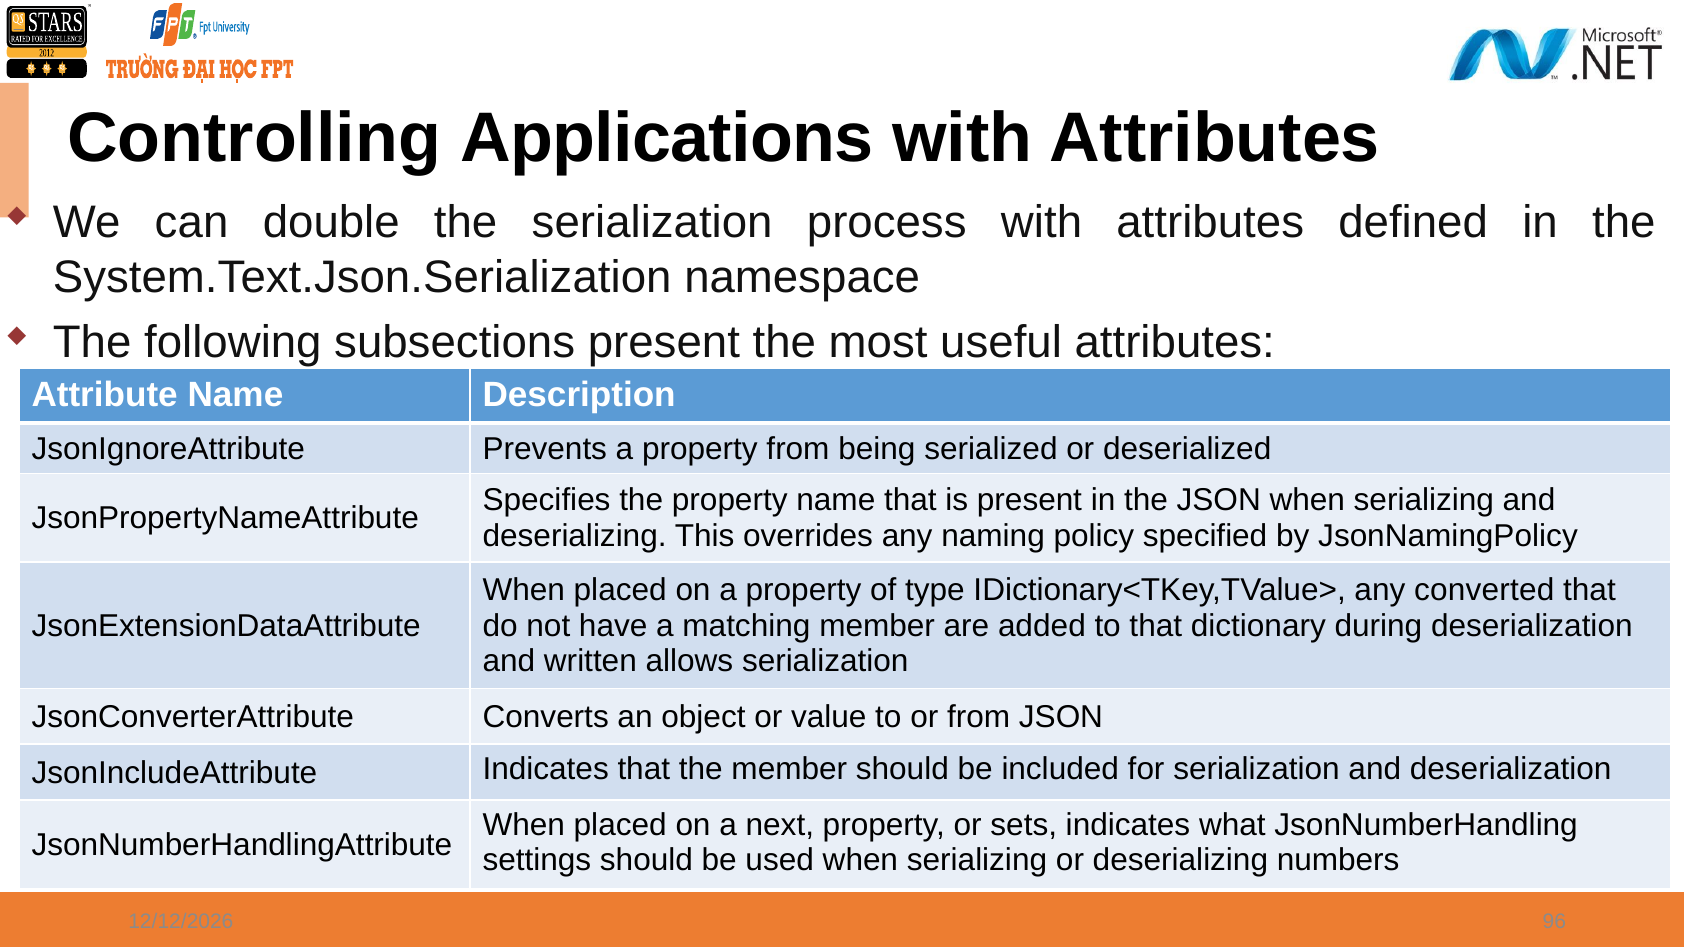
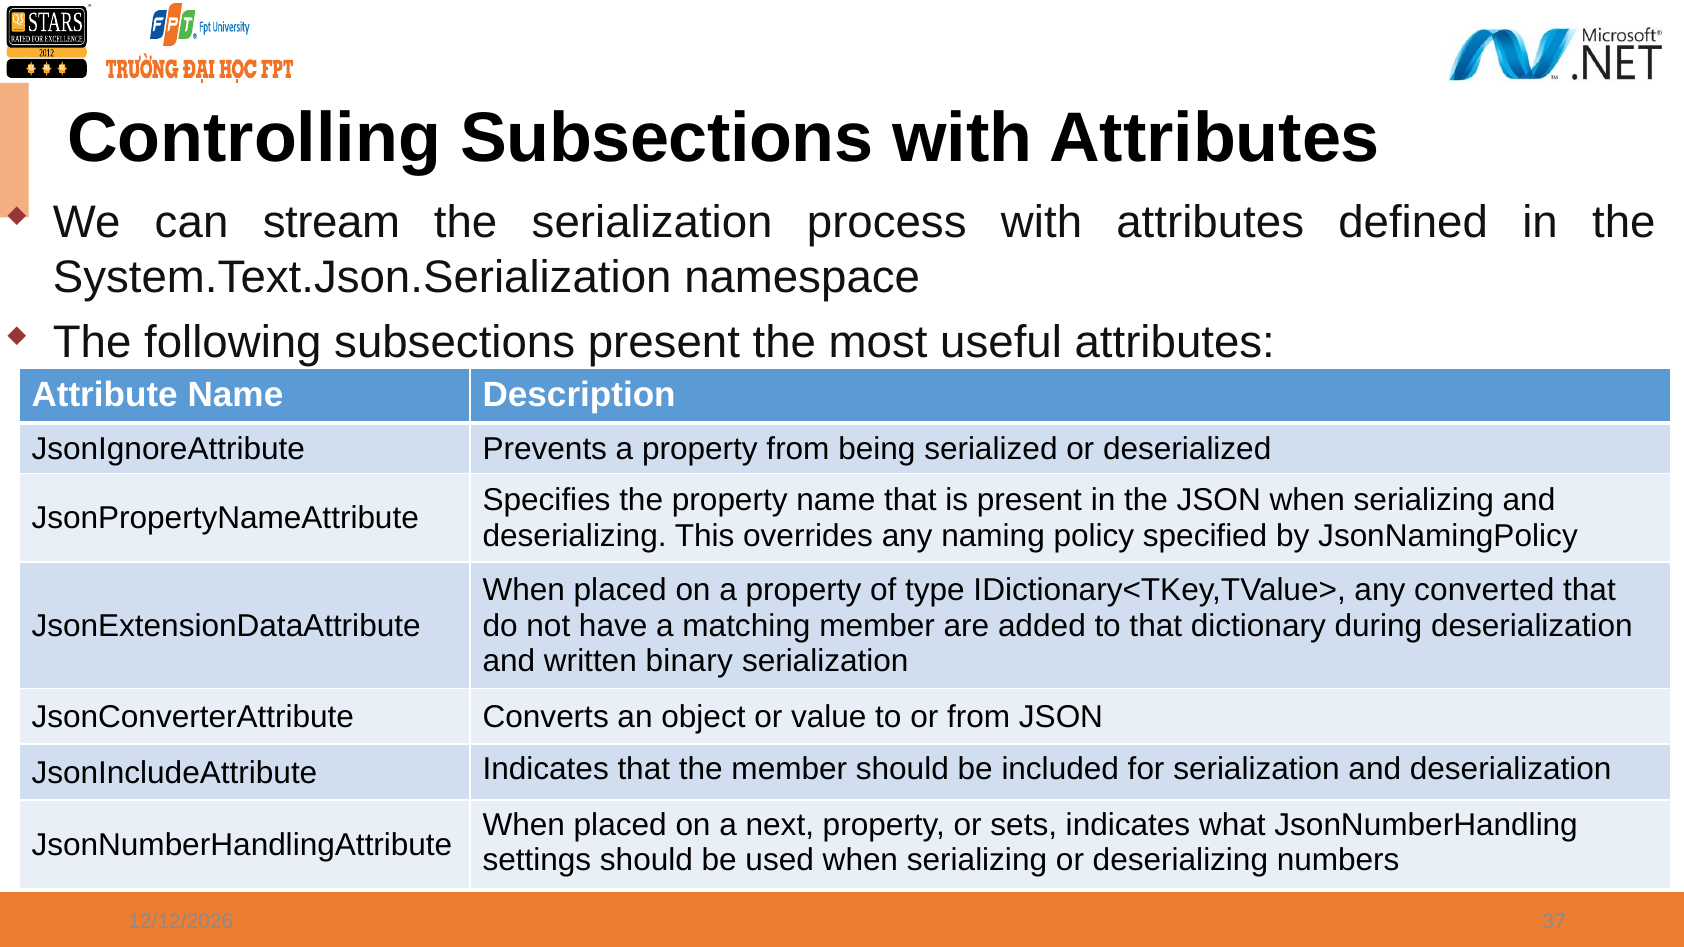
Controlling Applications: Applications -> Subsections (667, 139)
double: double -> stream (331, 223)
allows: allows -> binary (689, 661)
96: 96 -> 37 (1554, 922)
